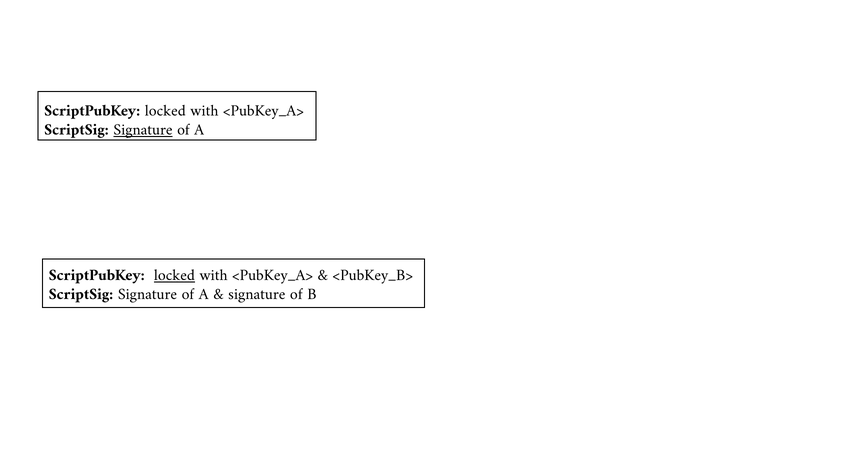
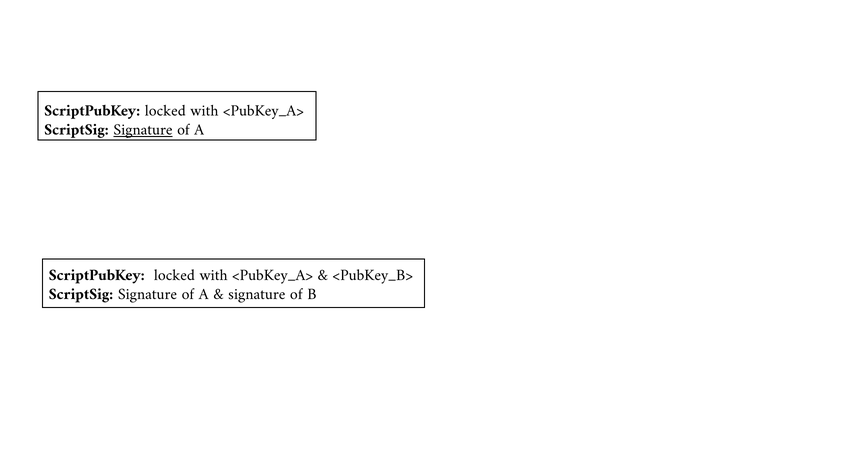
locked underline: present -> none (174, 275)
